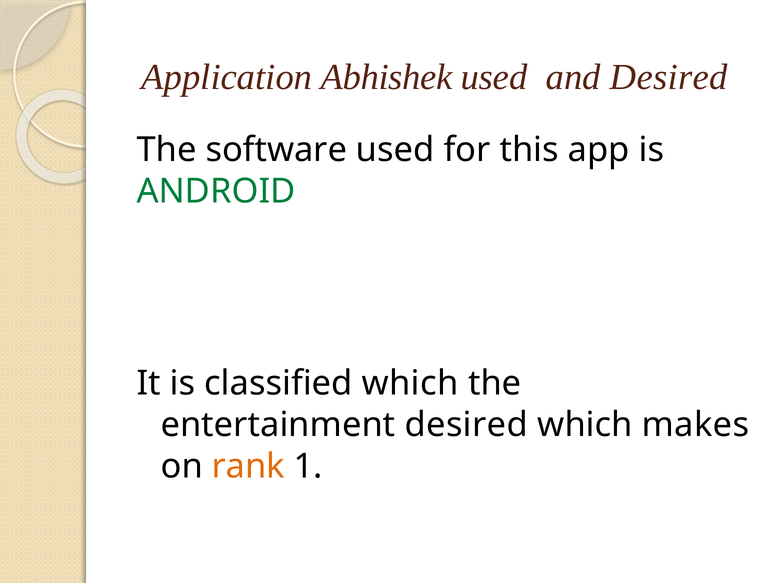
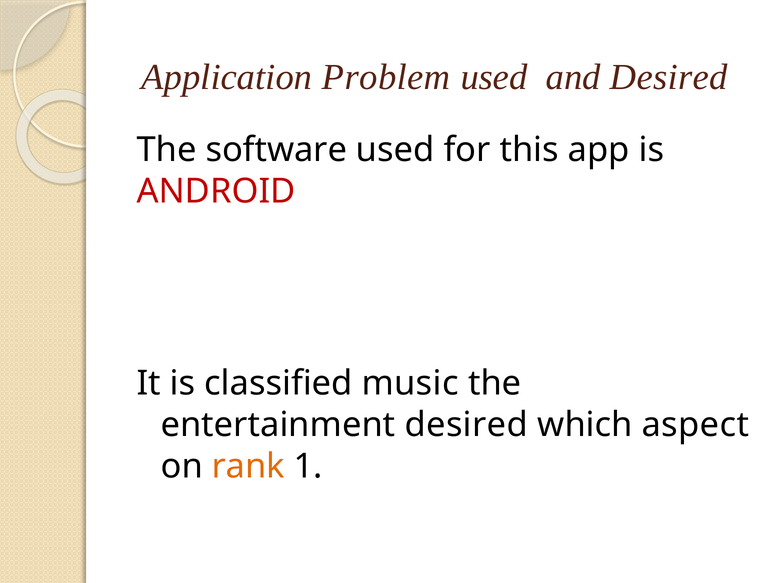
Abhishek: Abhishek -> Problem (386, 77)
ANDROID colour: green -> red (216, 191)
classified which: which -> music (410, 383)
makes: makes -> aspect (695, 425)
